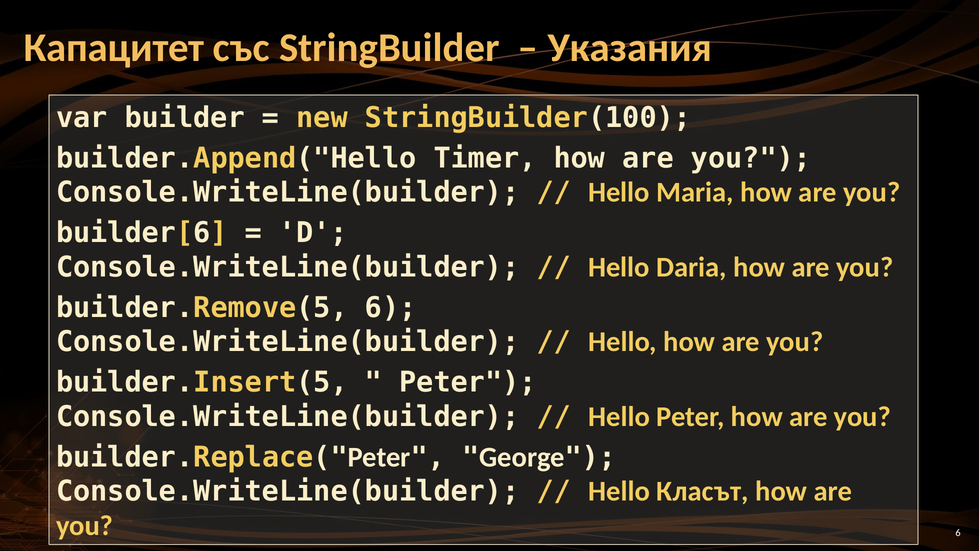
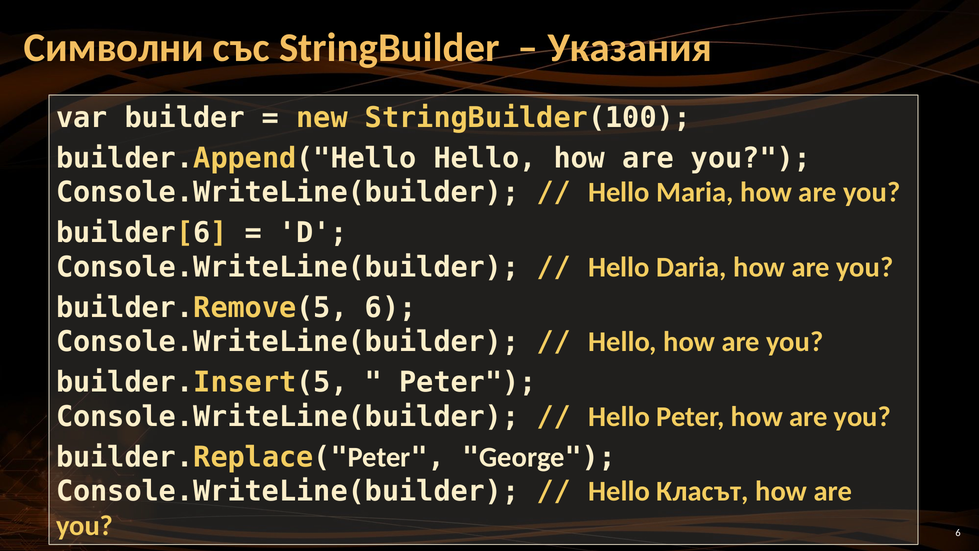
Капацитет: Капацитет -> Символни (114, 48)
builder.Append("Hello Timer: Timer -> Hello (485, 158)
